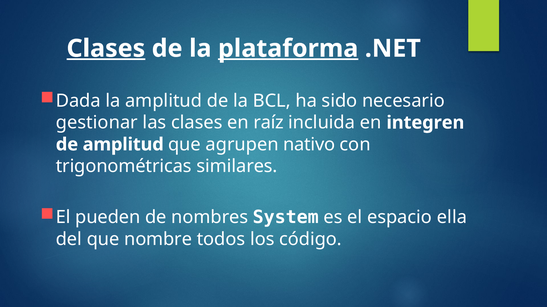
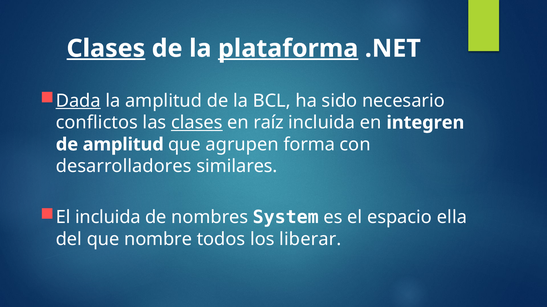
Dada underline: none -> present (78, 101)
gestionar: gestionar -> conflictos (97, 123)
clases underline: none -> present (197, 123)
nativo: nativo -> forma (309, 145)
trigonométricas: trigonométricas -> desarrolladores (124, 167)
El pueden: pueden -> incluida (108, 218)
código: código -> liberar (310, 240)
